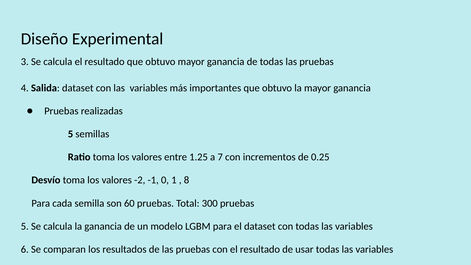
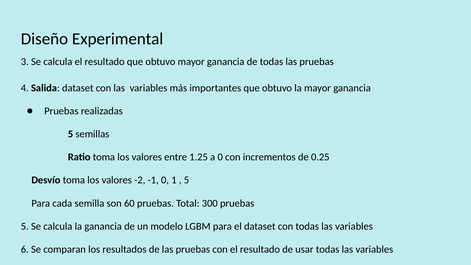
a 7: 7 -> 0 (220, 157)
8: 8 -> 5 (187, 180)
